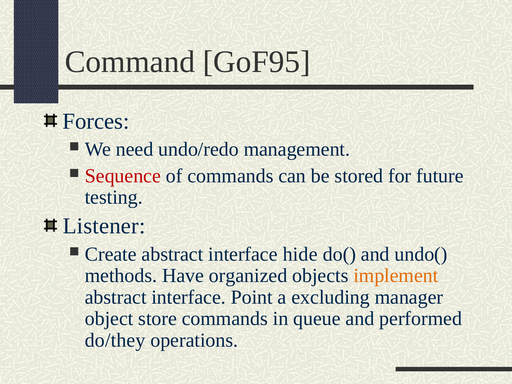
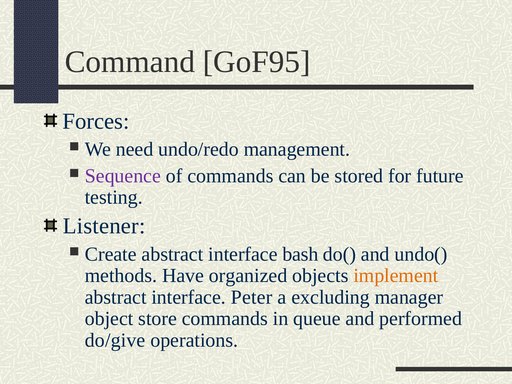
Sequence colour: red -> purple (123, 176)
hide: hide -> bash (300, 254)
Point: Point -> Peter (252, 297)
do/they: do/they -> do/give (115, 340)
